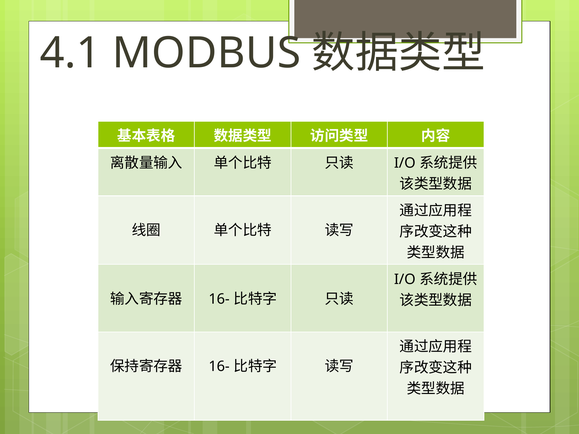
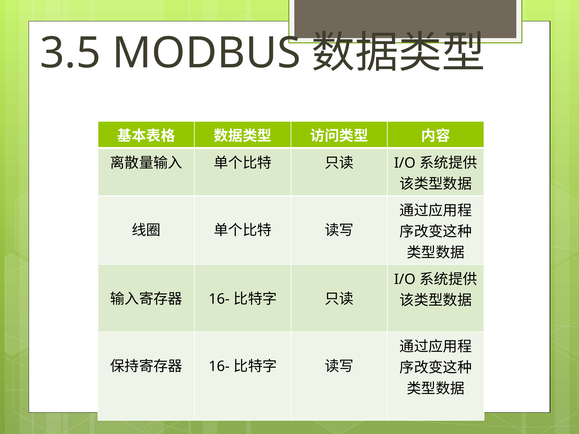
4.1: 4.1 -> 3.5 (70, 53)
